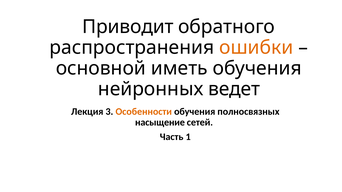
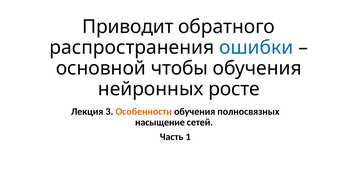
ошибки colour: orange -> blue (256, 48)
иметь: иметь -> чтобы (179, 68)
ведет: ведет -> росте (234, 89)
